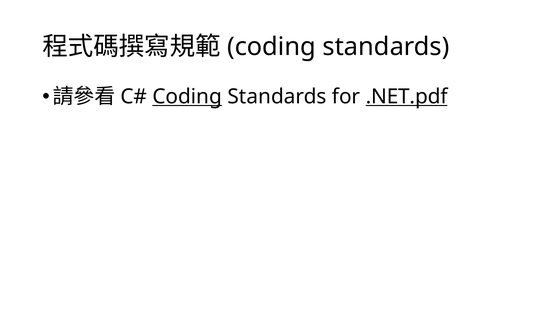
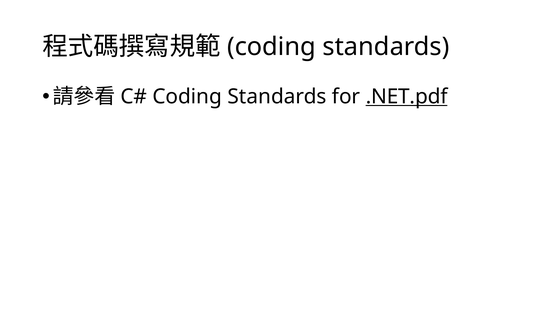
Coding underline: present -> none (187, 96)
